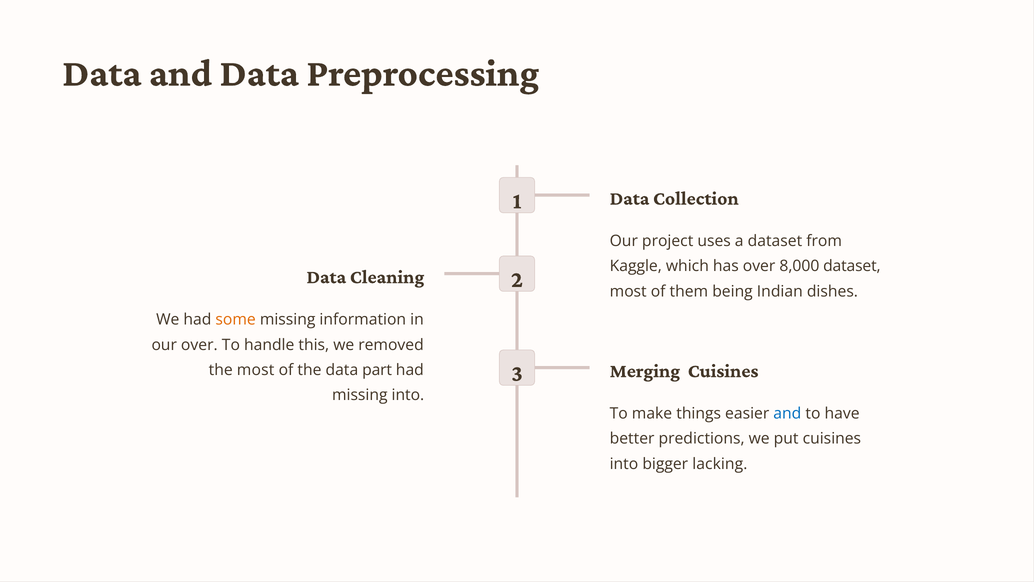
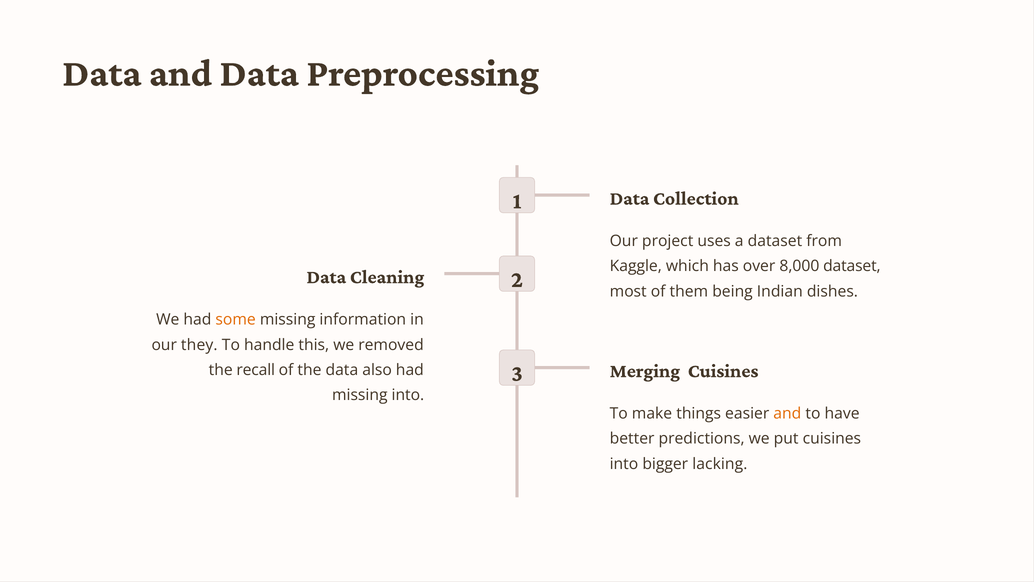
our over: over -> they (199, 345)
the most: most -> recall (256, 370)
part: part -> also (377, 370)
and colour: blue -> orange (787, 413)
